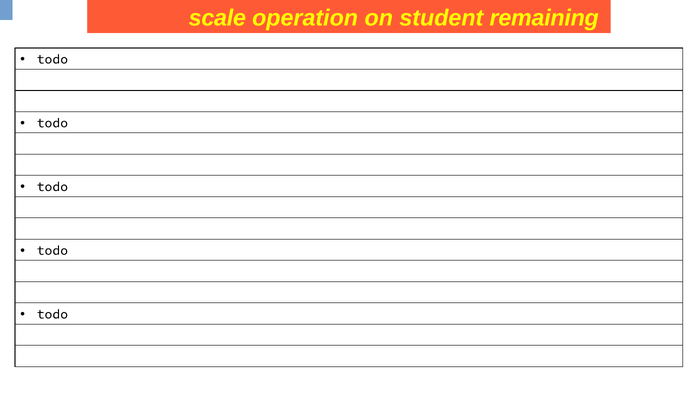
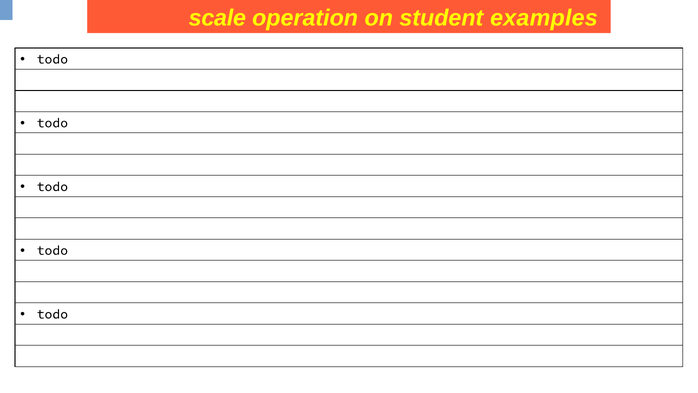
remaining: remaining -> examples (544, 18)
